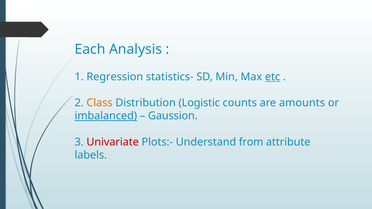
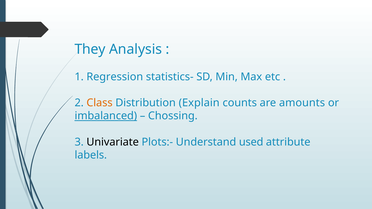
Each: Each -> They (90, 49)
etc underline: present -> none (273, 77)
Logistic: Logistic -> Explain (199, 103)
Gaussion: Gaussion -> Chossing (173, 116)
Univariate colour: red -> black (113, 142)
from: from -> used (251, 142)
